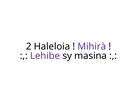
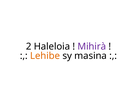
Lehibe colour: purple -> orange (45, 56)
